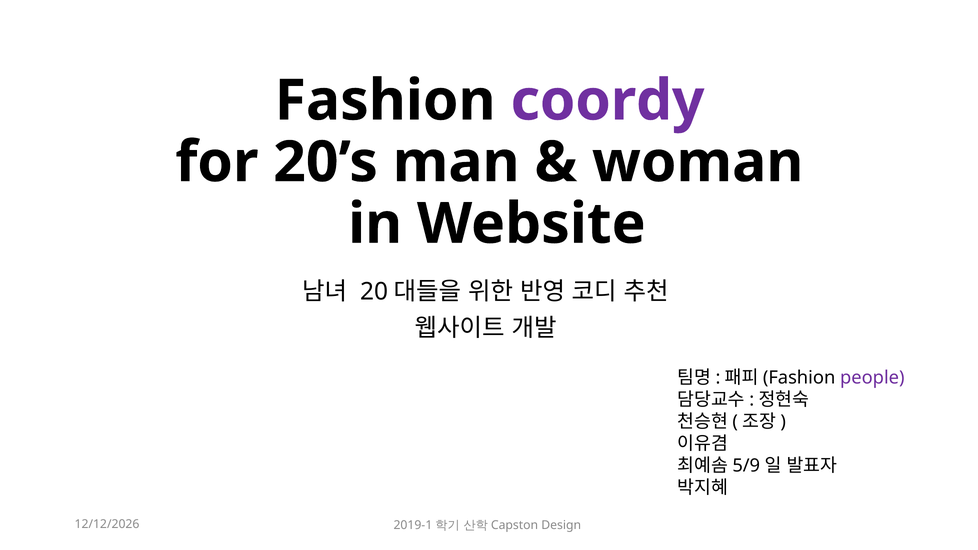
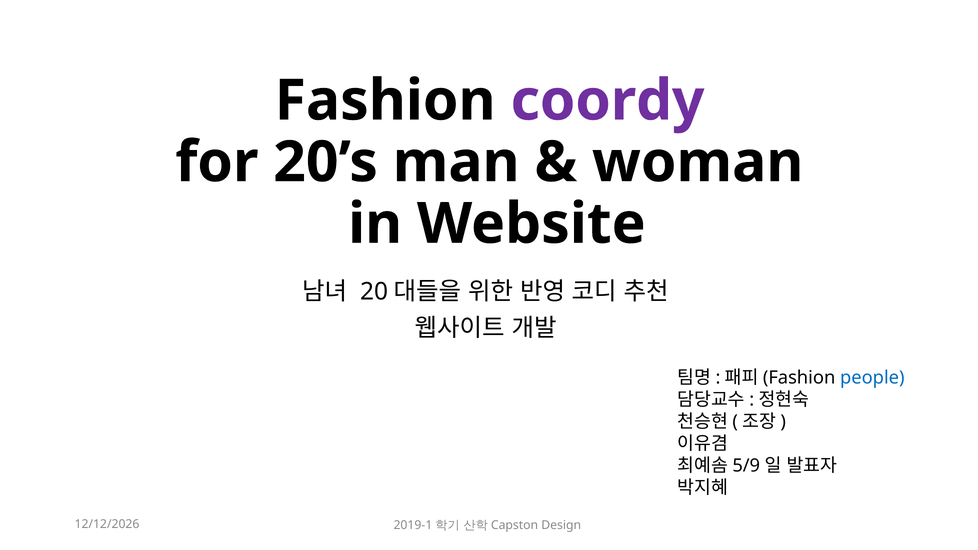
people colour: purple -> blue (872, 378)
